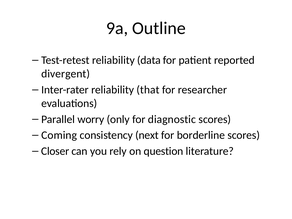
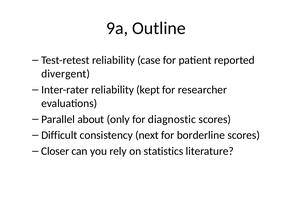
data: data -> case (149, 60)
that: that -> kept (148, 90)
worry: worry -> about (91, 119)
Coming: Coming -> Difficult (59, 135)
question: question -> statistics (164, 151)
